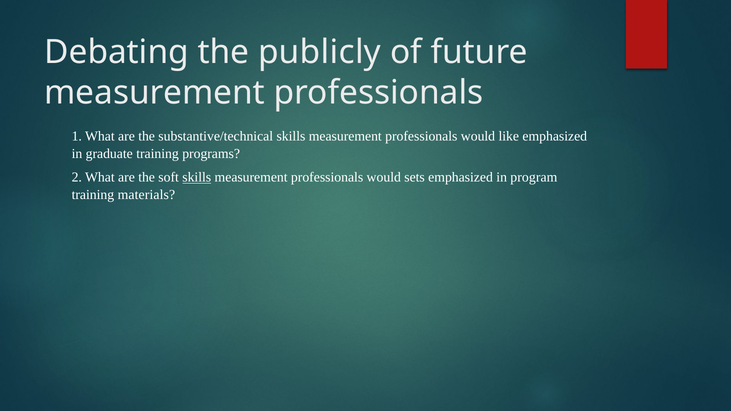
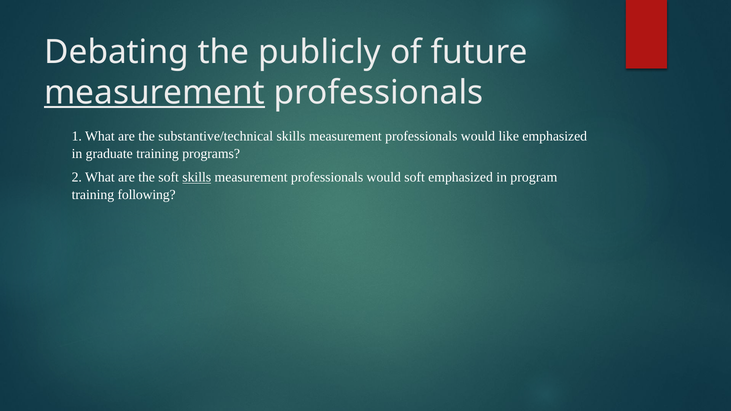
measurement underline: none -> present (155, 93)
would sets: sets -> soft (415, 177)
materials: materials -> following (147, 195)
